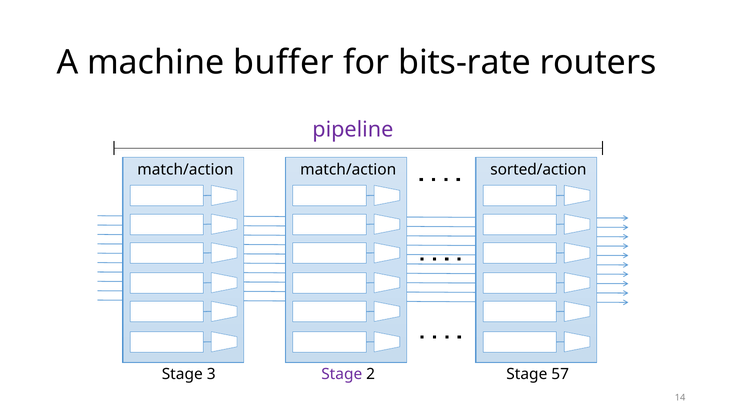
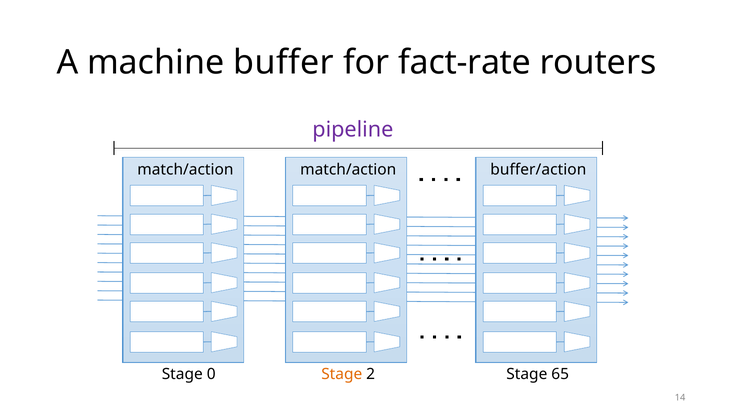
bits-rate: bits-rate -> fact-rate (465, 62)
sorted/action: sorted/action -> buffer/action (538, 170)
3: 3 -> 0 (211, 375)
Stage colour: purple -> orange (342, 375)
57: 57 -> 65 (560, 375)
